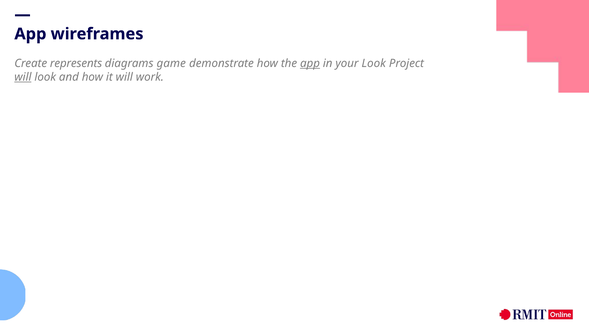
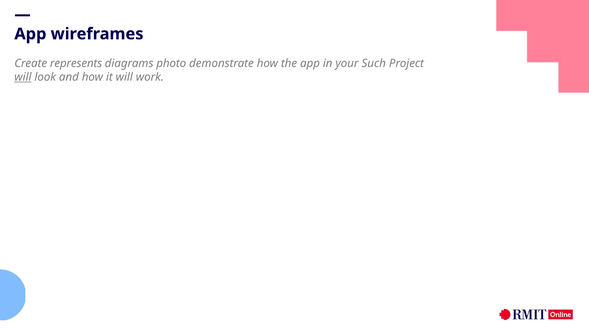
game: game -> photo (171, 64)
app underline: present -> none (310, 64)
your Look: Look -> Such (374, 64)
